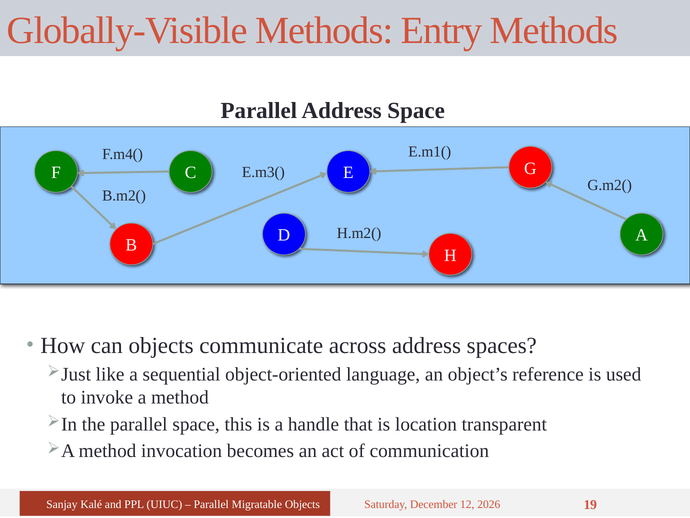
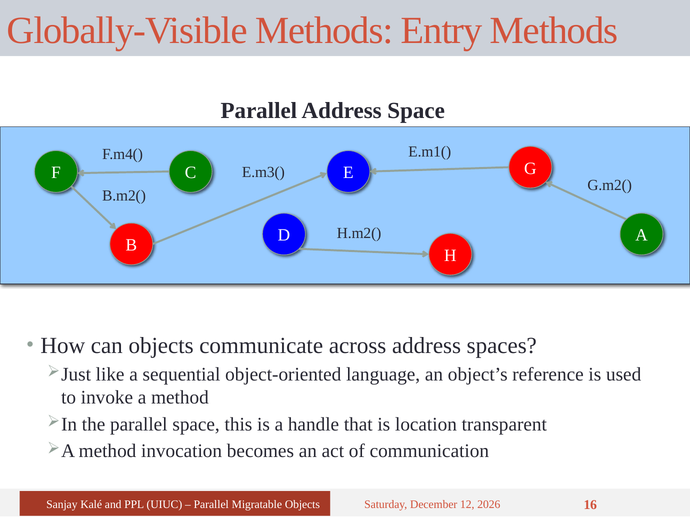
19: 19 -> 16 (590, 504)
